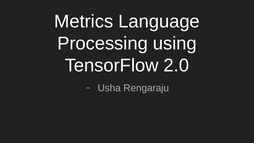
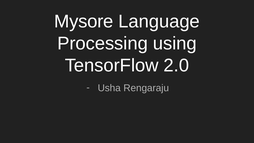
Metrics: Metrics -> Mysore (84, 21)
